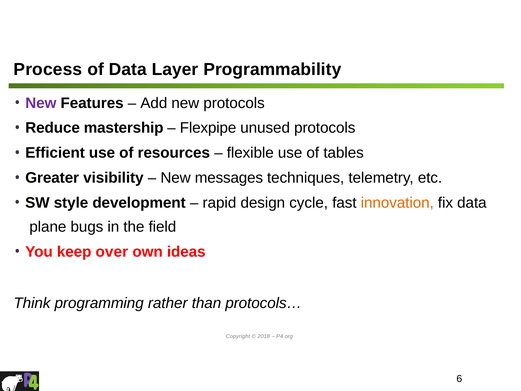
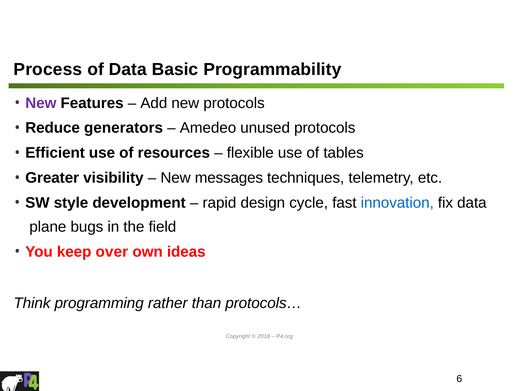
Layer: Layer -> Basic (175, 69)
mastership: mastership -> generators (124, 128)
Flexpipe: Flexpipe -> Amedeo (208, 128)
innovation colour: orange -> blue (397, 203)
